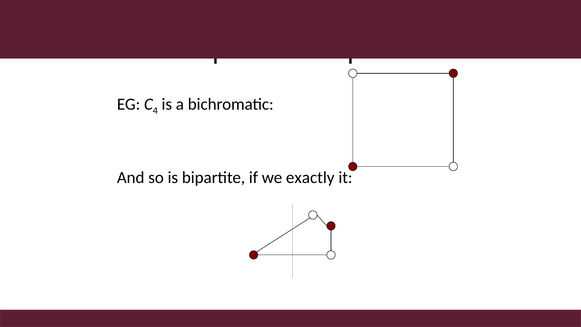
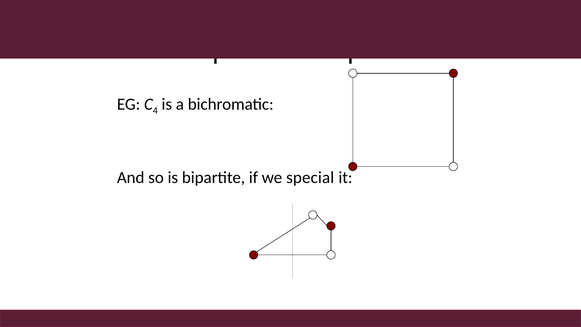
exactly: exactly -> special (310, 178)
